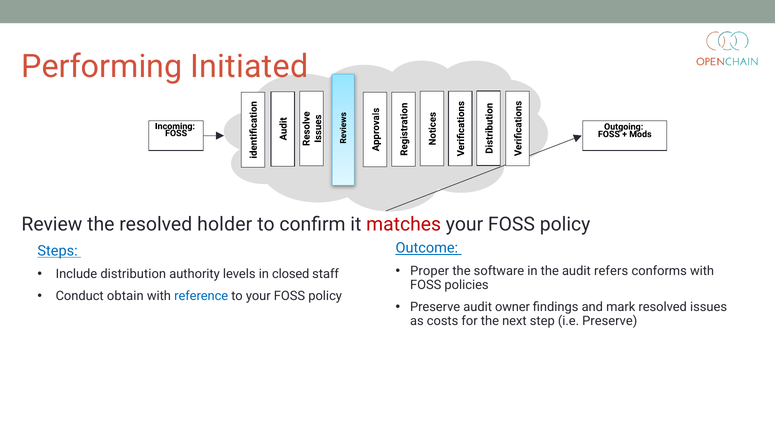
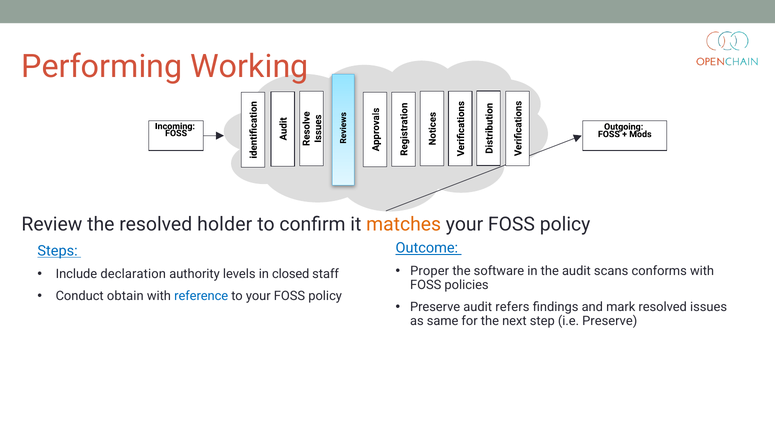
Initiated: Initiated -> Working (249, 66)
matches colour: red -> orange (404, 224)
refers: refers -> scans (611, 271)
distribution: distribution -> declaration (133, 274)
owner: owner -> refers (512, 307)
costs: costs -> same (443, 321)
